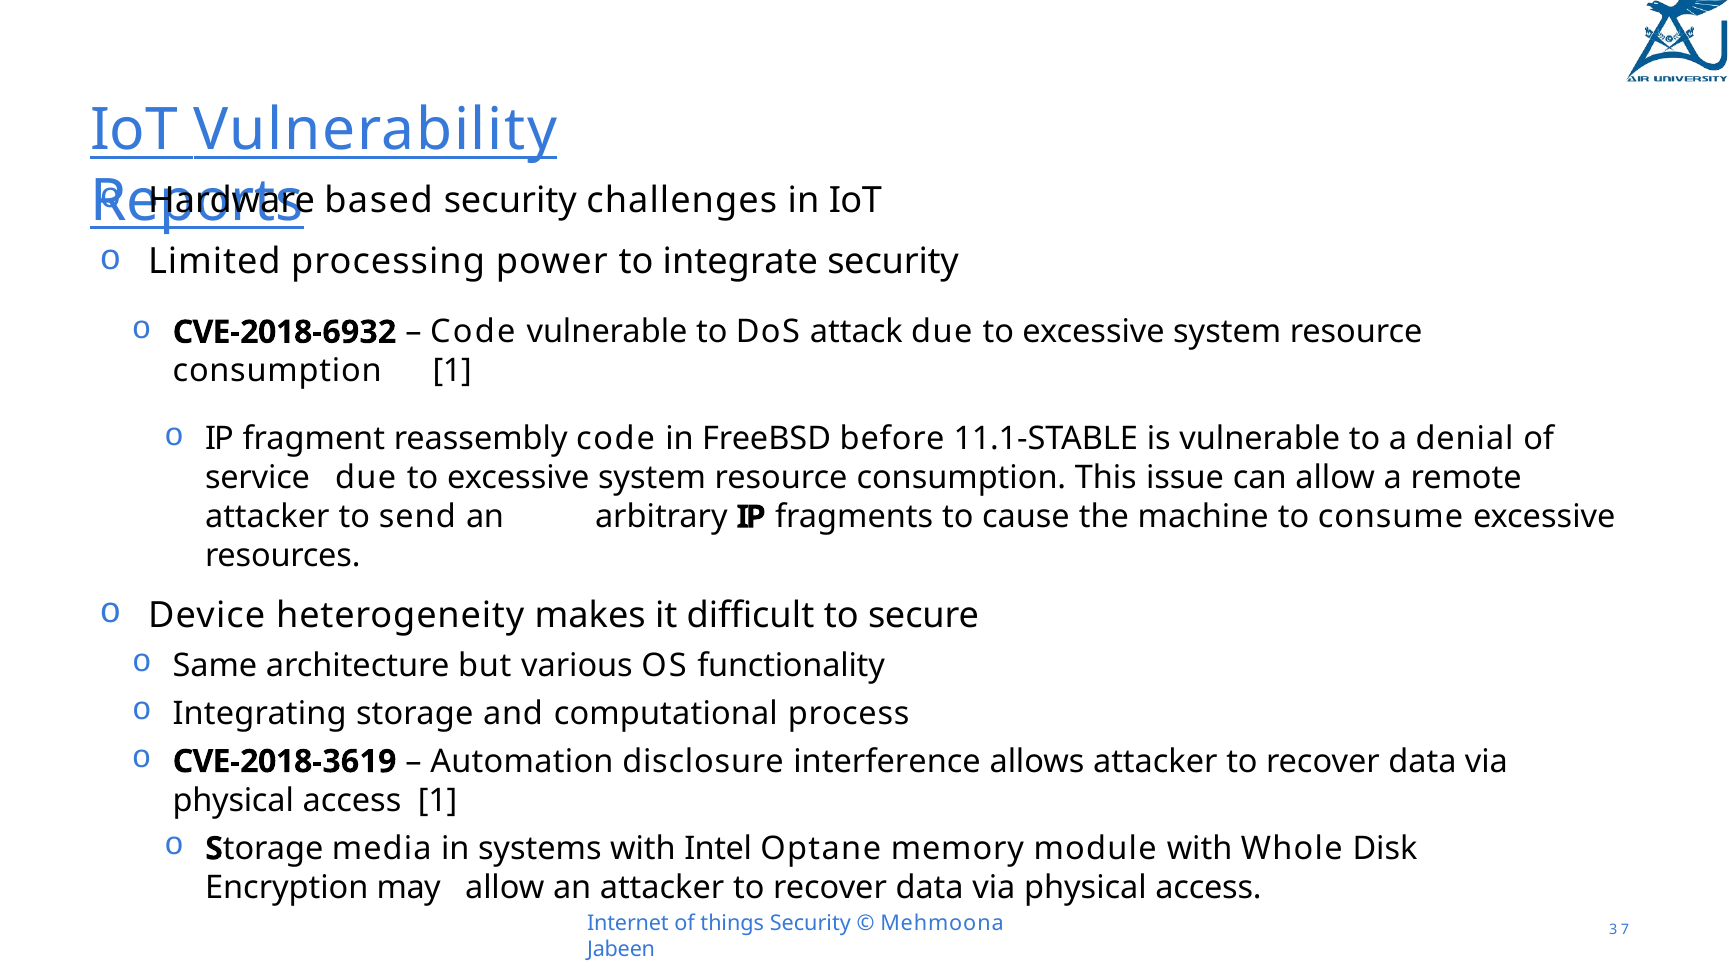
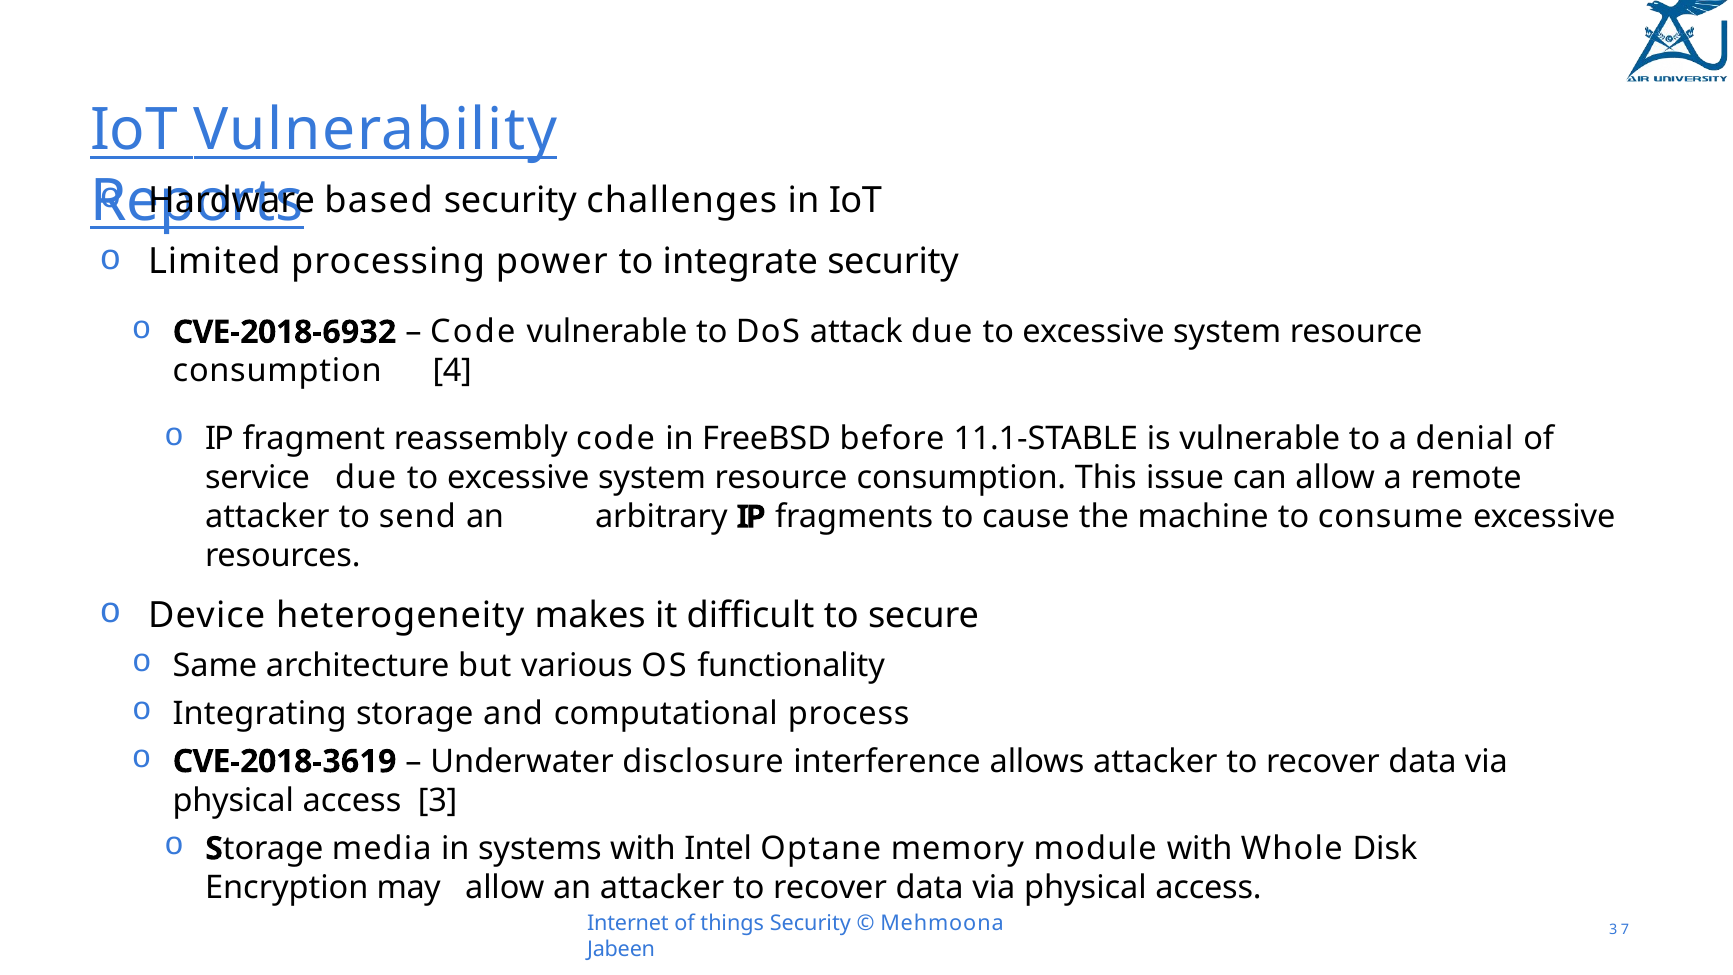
consumption 1: 1 -> 4 (452, 371)
Automation: Automation -> Underwater (522, 761)
access 1: 1 -> 3 (438, 800)
